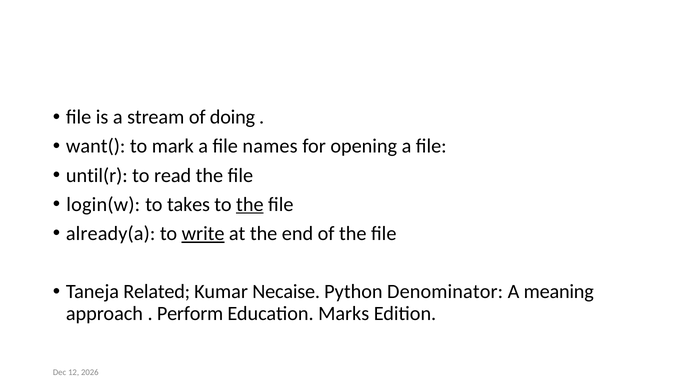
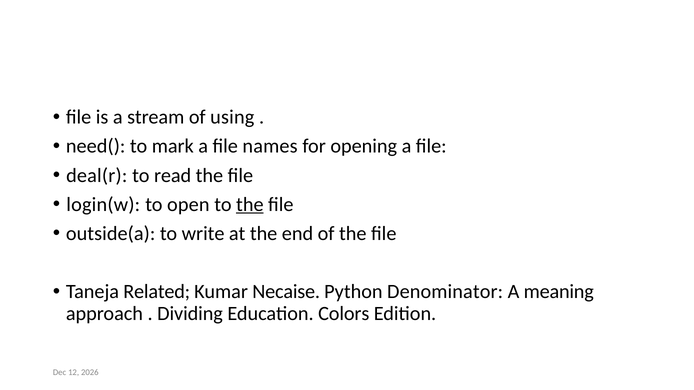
doing: doing -> using (232, 117)
want(: want( -> need( (96, 146)
until(r: until(r -> deal(r (97, 176)
takes: takes -> open (188, 205)
already(a: already(a -> outside(a (111, 234)
write underline: present -> none (203, 234)
Perform: Perform -> Dividing (190, 314)
Marks: Marks -> Colors (344, 314)
